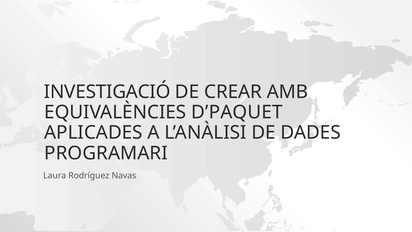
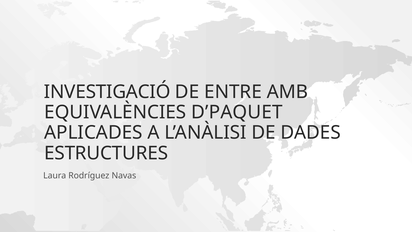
CREAR: CREAR -> ENTRE (233, 92)
PROGRAMARI: PROGRAMARI -> ESTRUCTURES (106, 153)
